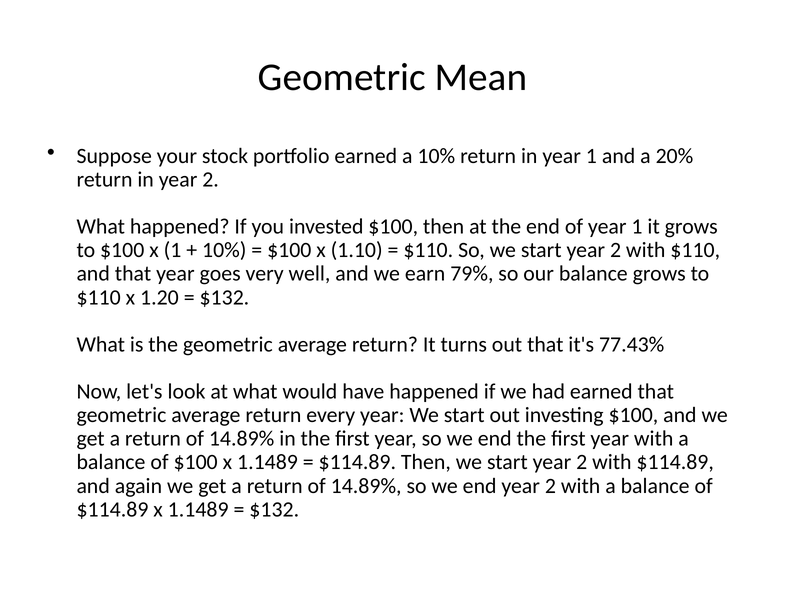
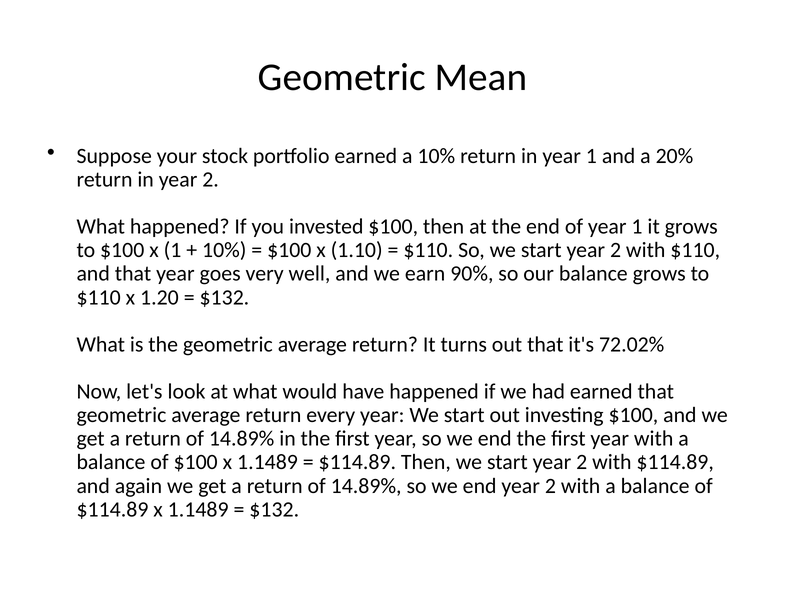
79%: 79% -> 90% (472, 274)
77.43%: 77.43% -> 72.02% (632, 344)
